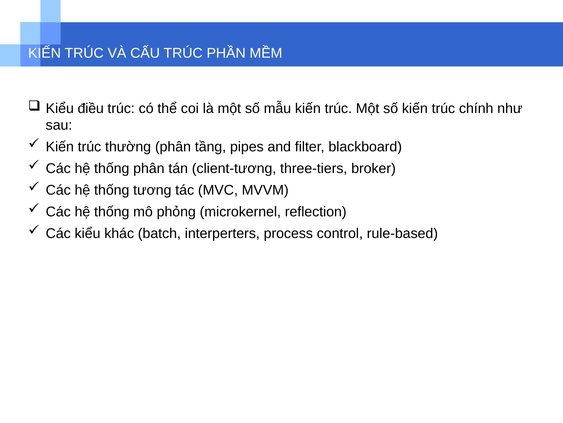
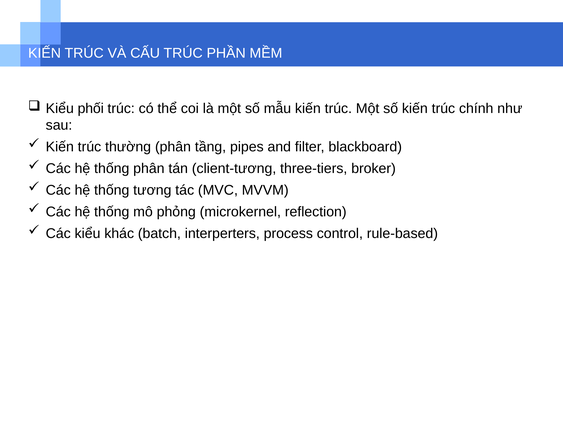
điều: điều -> phối (91, 108)
